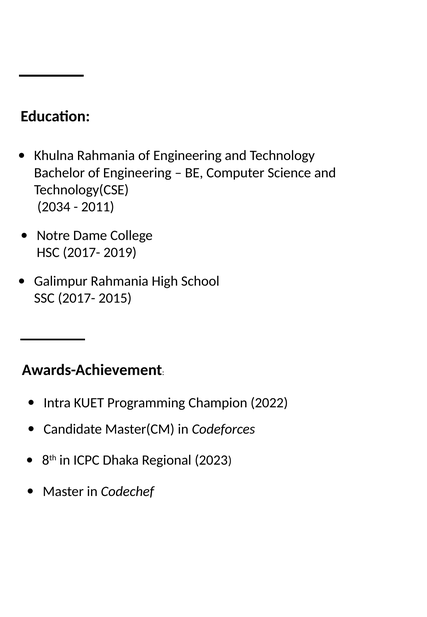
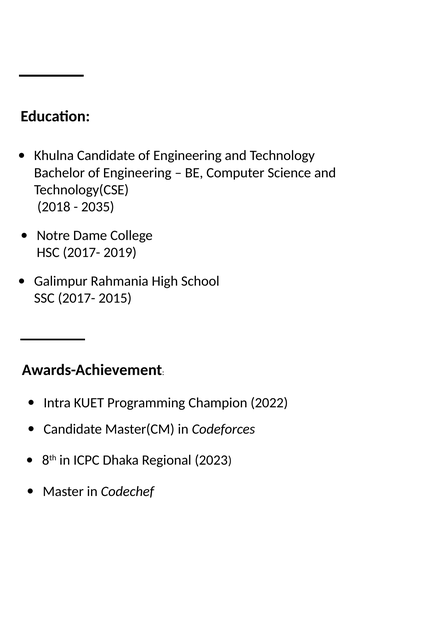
Khulna Rahmania: Rahmania -> Candidate (106, 156)
2034: 2034 -> 2018 (54, 207)
2011: 2011 -> 2035 (98, 207)
